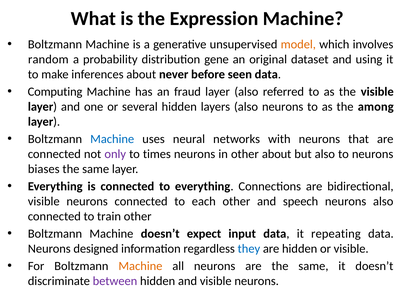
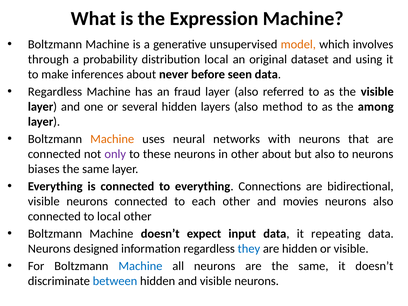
random: random -> through (48, 59)
distribution gene: gene -> local (216, 59)
Computing: Computing -> Regardless (55, 92)
also neurons: neurons -> method (283, 107)
Machine colour: blue -> orange (112, 139)
times: times -> these (157, 154)
speech: speech -> movies (301, 201)
to train: train -> local (109, 216)
Machine colour: orange -> blue (140, 266)
between colour: purple -> blue (115, 281)
